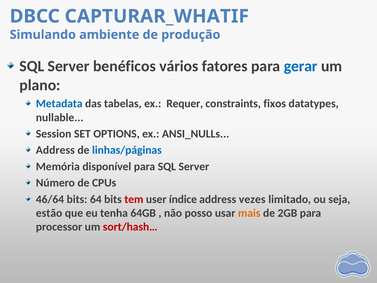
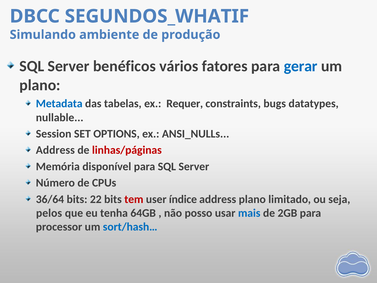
CAPTURAR_WHATIF: CAPTURAR_WHATIF -> SEGUNDOS_WHATIF (157, 16)
fixos: fixos -> bugs (275, 104)
linhas/páginas colour: blue -> red (127, 150)
46/64: 46/64 -> 36/64 (50, 199)
64: 64 -> 22 (96, 199)
address vezes: vezes -> plano (252, 199)
estão: estão -> pelos (49, 213)
mais colour: orange -> blue (249, 213)
sort/hash… colour: red -> blue (130, 227)
